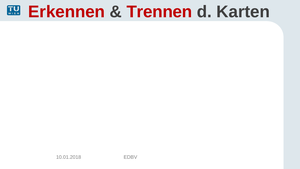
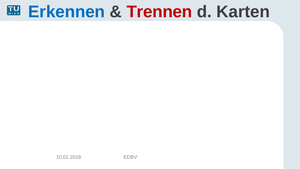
Erkennen colour: red -> blue (67, 12)
